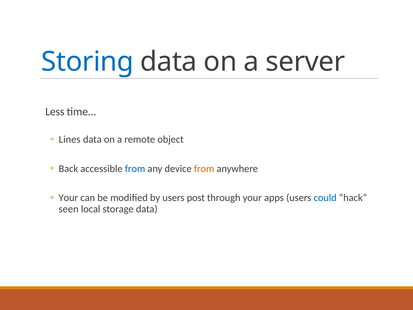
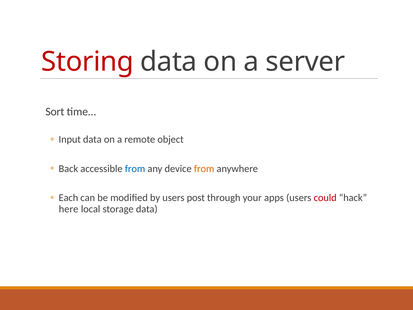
Storing colour: blue -> red (88, 62)
Less: Less -> Sort (55, 111)
Lines: Lines -> Input (70, 139)
Your: Your -> Each (68, 198)
could colour: blue -> red (325, 198)
seen: seen -> here (69, 209)
